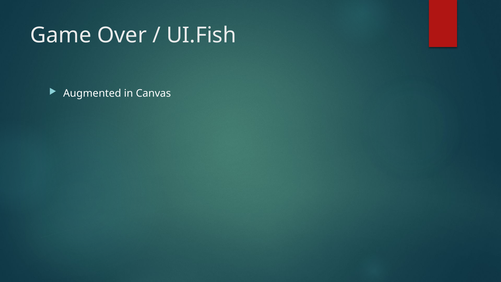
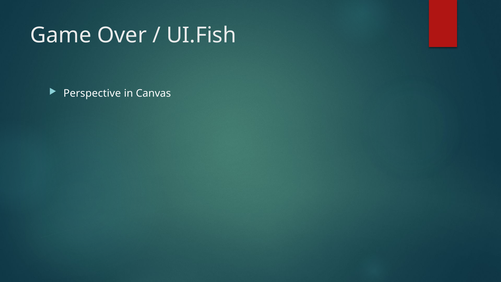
Augmented: Augmented -> Perspective (92, 93)
